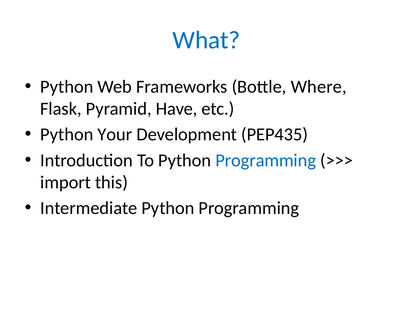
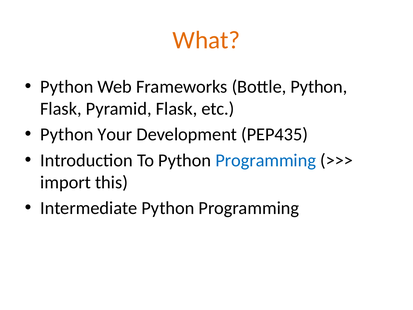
What colour: blue -> orange (206, 40)
Bottle Where: Where -> Python (319, 87)
Pyramid Have: Have -> Flask (177, 109)
